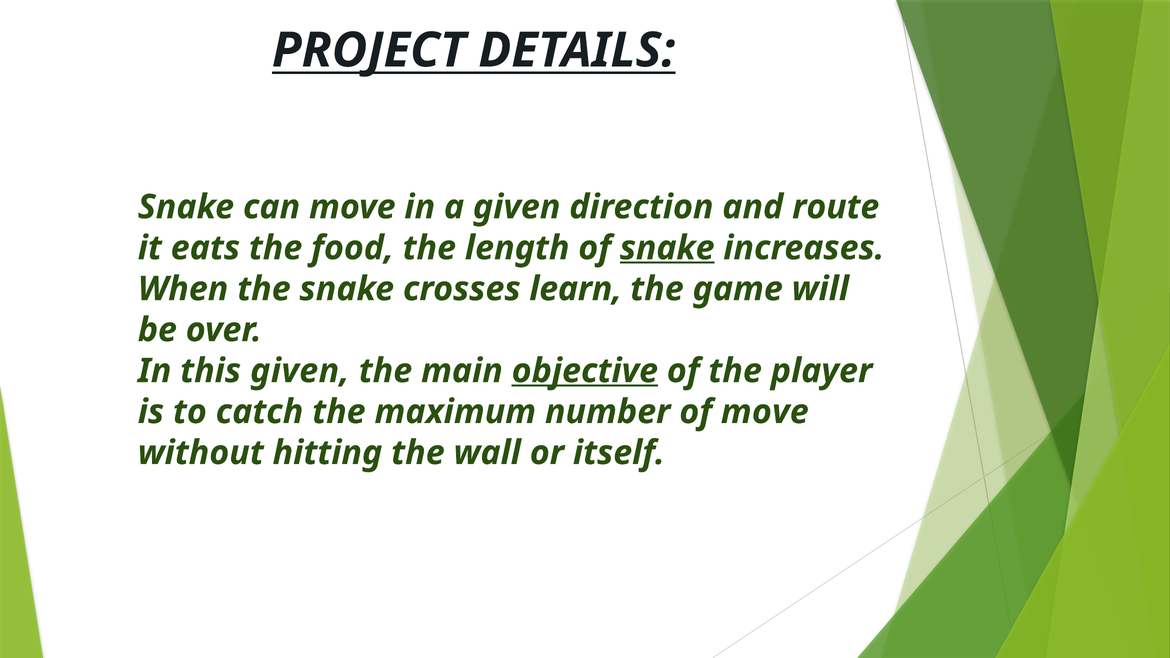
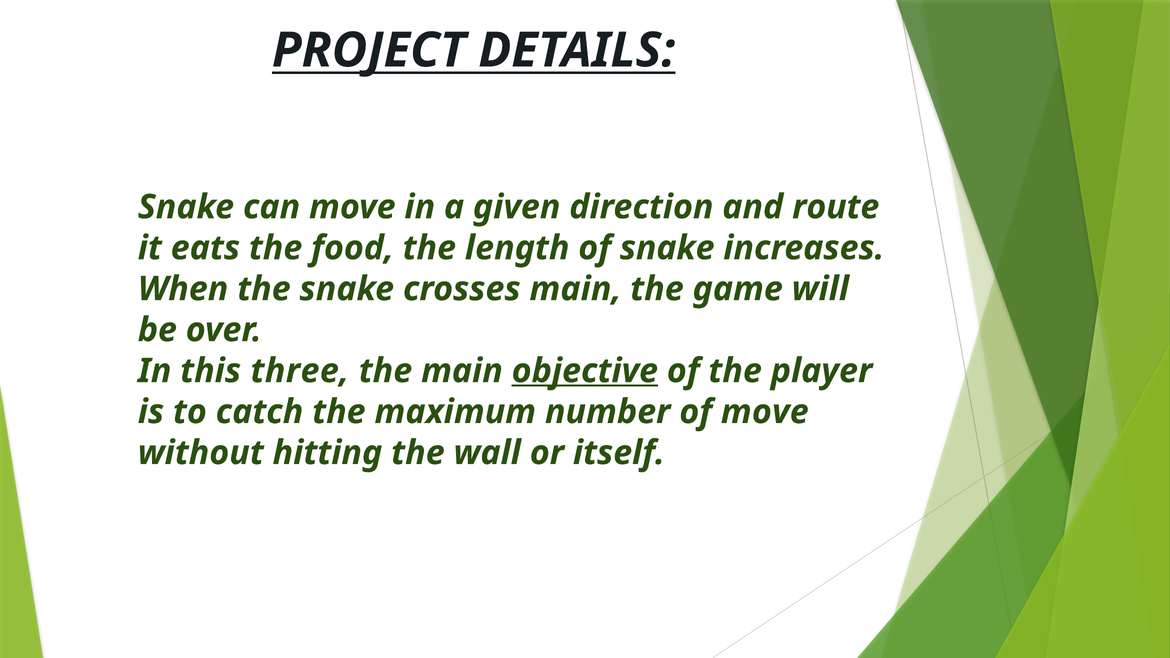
snake underline: present -> none (667, 248)
crosses learn: learn -> main (575, 289)
this given: given -> three (300, 371)
